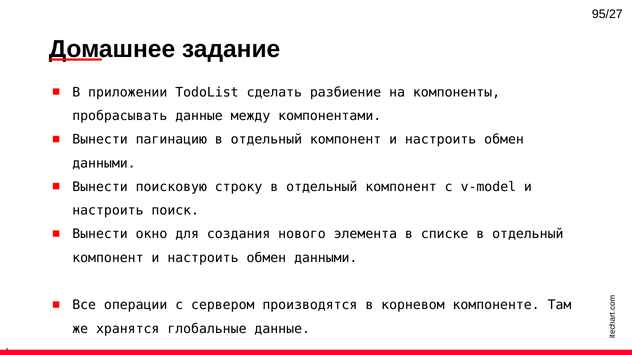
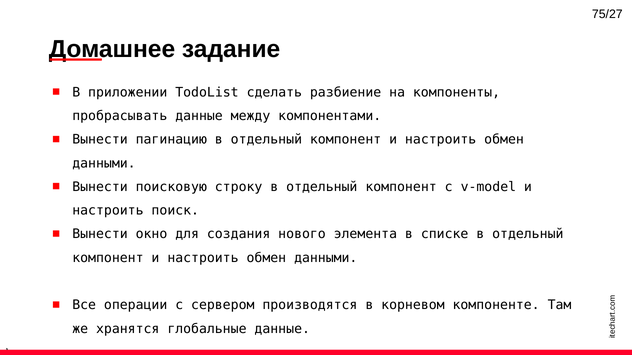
95/27: 95/27 -> 75/27 (607, 14)
